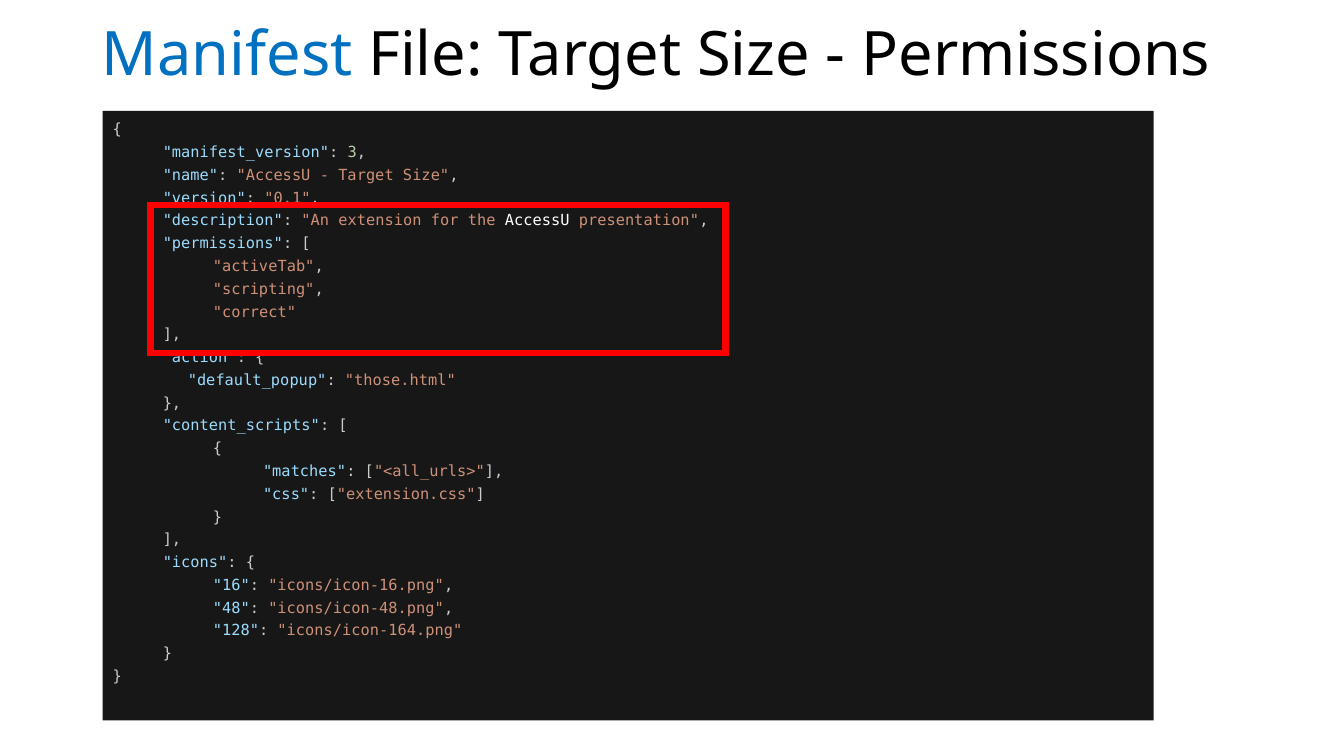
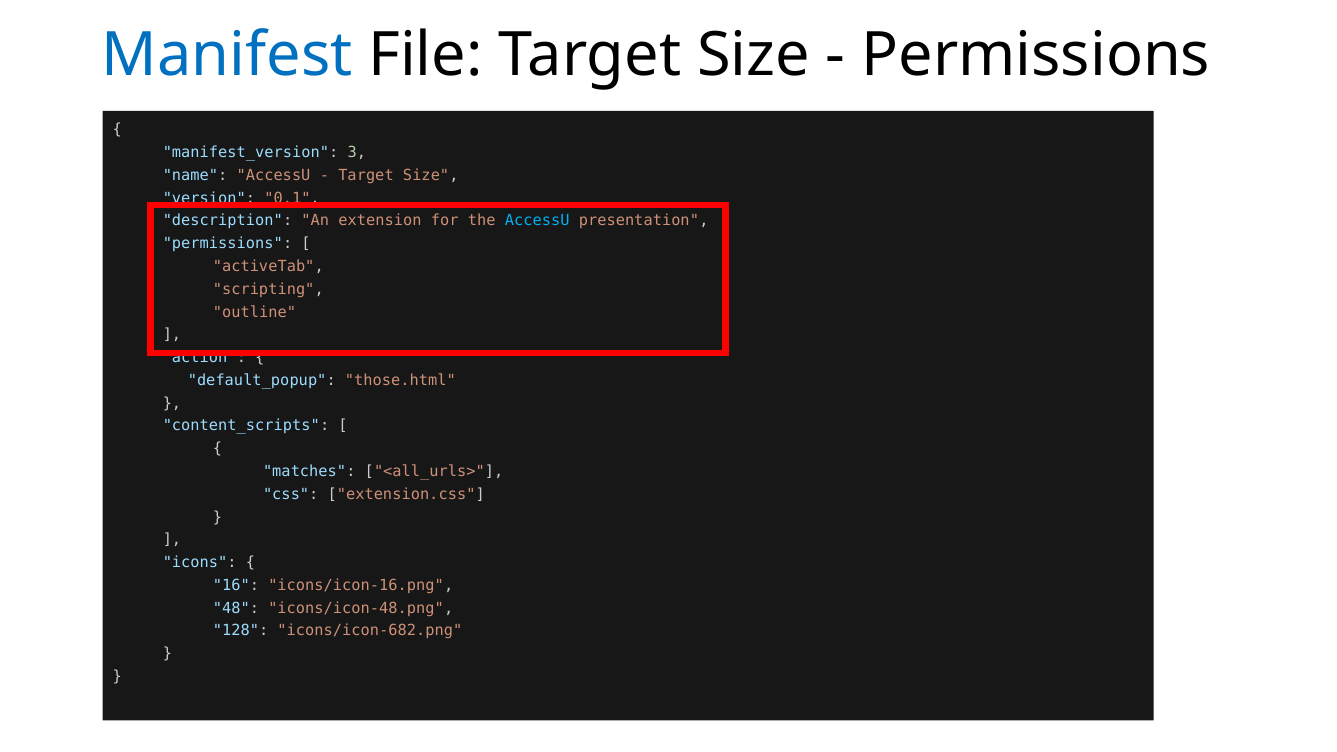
AccessU colour: white -> light blue (537, 221)
correct: correct -> outline (254, 312)
icons/icon-164.png: icons/icon-164.png -> icons/icon-682.png (370, 631)
